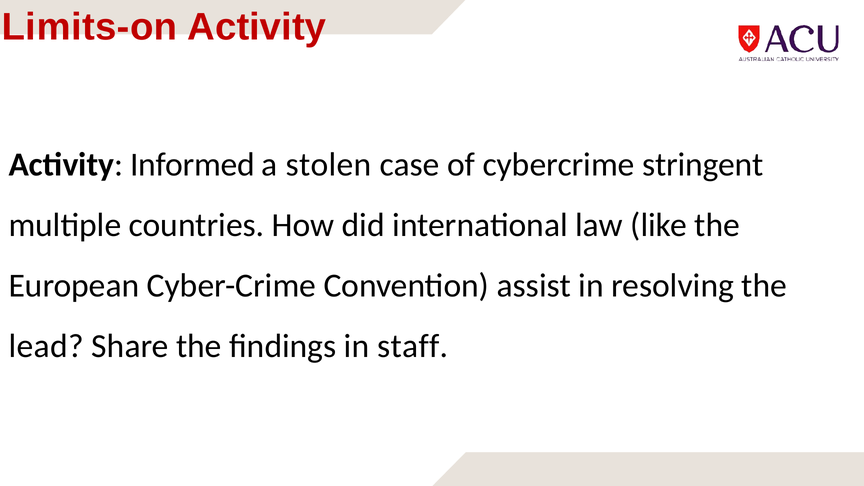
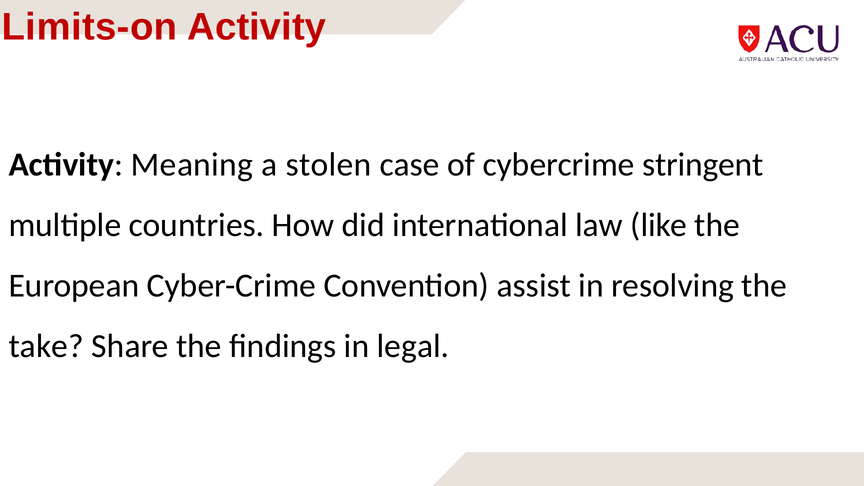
Informed: Informed -> Meaning (192, 165)
lead: lead -> take (46, 346)
staff: staff -> legal (413, 346)
